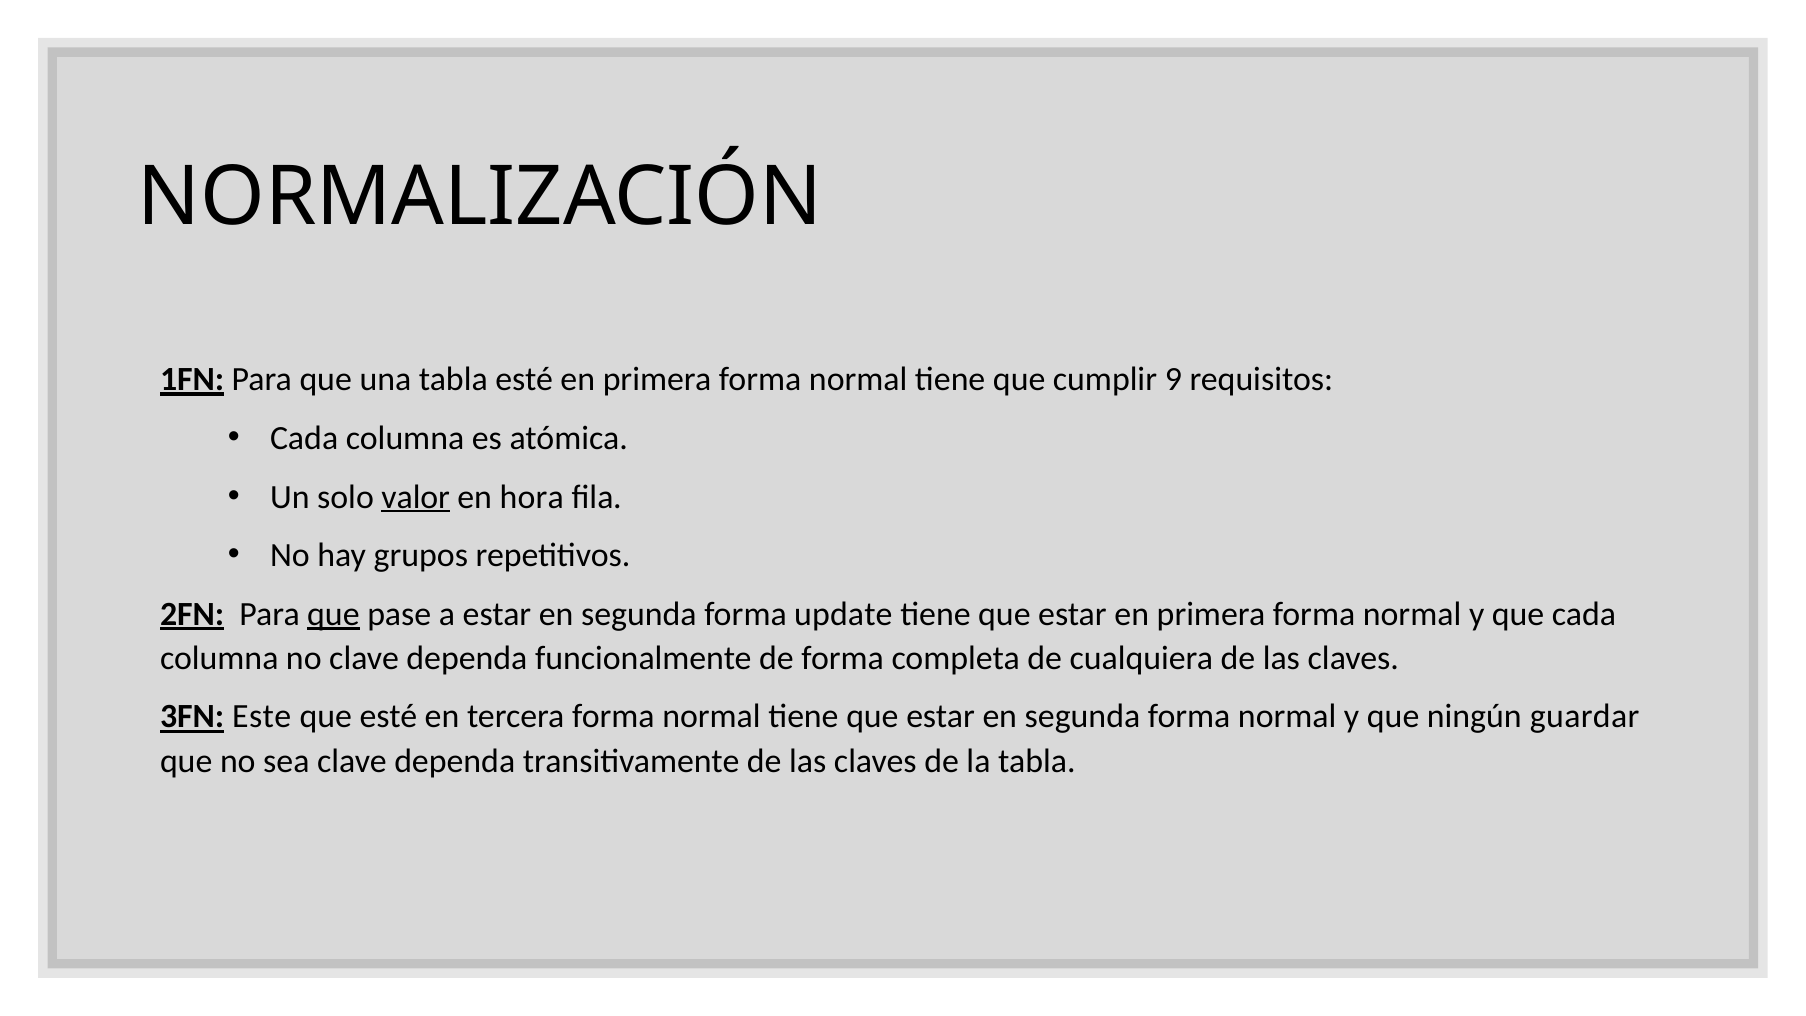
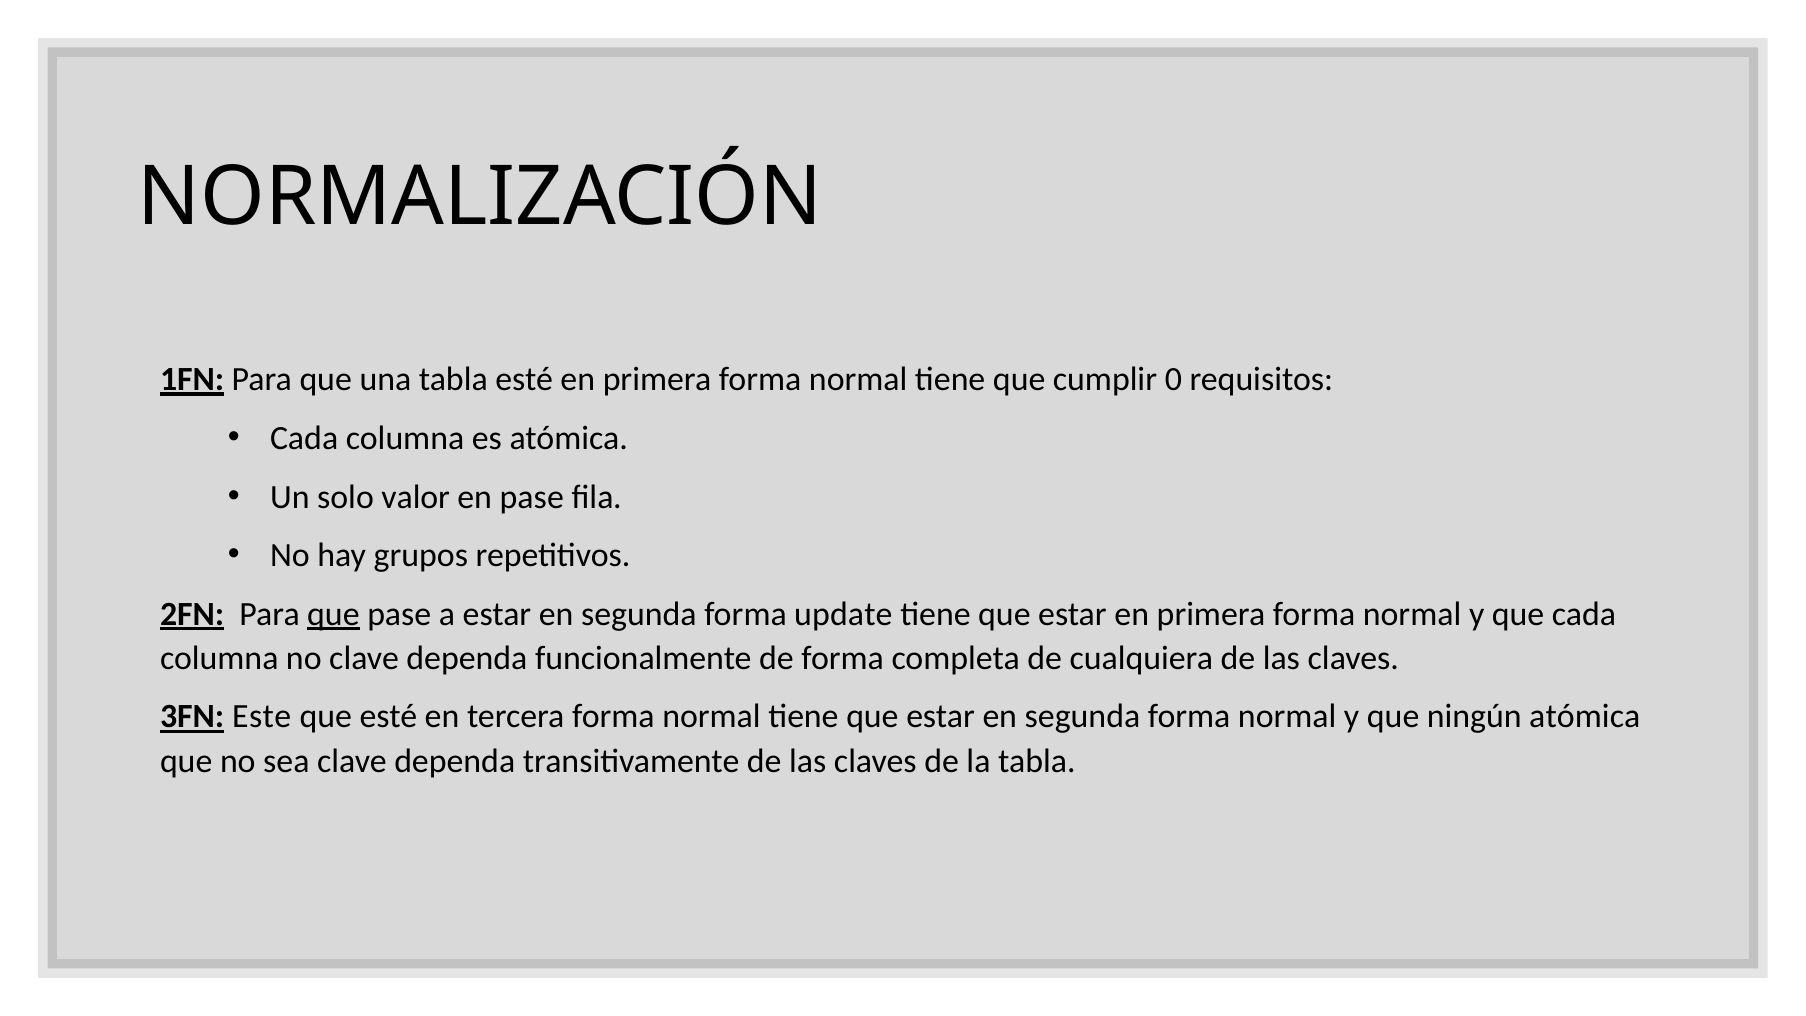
9: 9 -> 0 (1173, 379)
valor underline: present -> none (416, 497)
en hora: hora -> pase (532, 497)
ningún guardar: guardar -> atómica (1585, 717)
